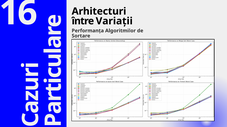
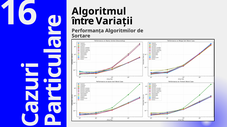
Arhitecturi: Arhitecturi -> Algoritmul (99, 11)
